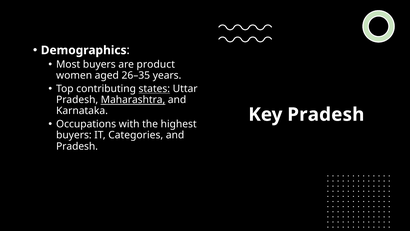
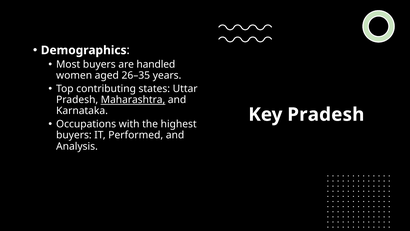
product: product -> handled (156, 64)
states underline: present -> none (154, 89)
Categories: Categories -> Performed (136, 135)
Pradesh: Pradesh -> Analysis (77, 146)
